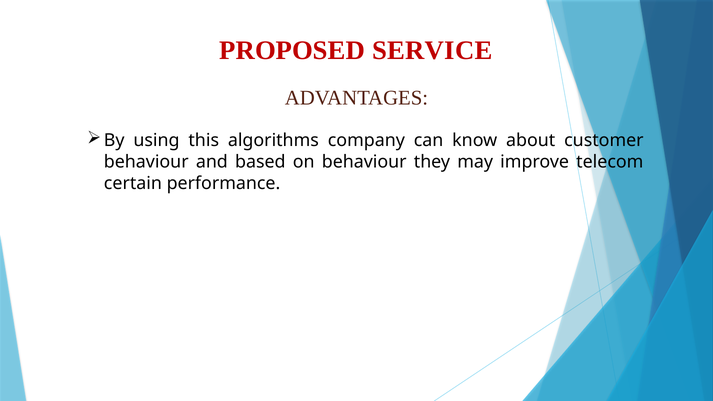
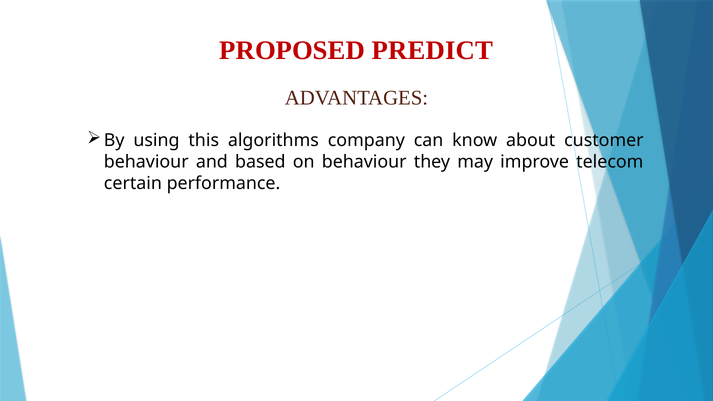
SERVICE: SERVICE -> PREDICT (432, 50)
